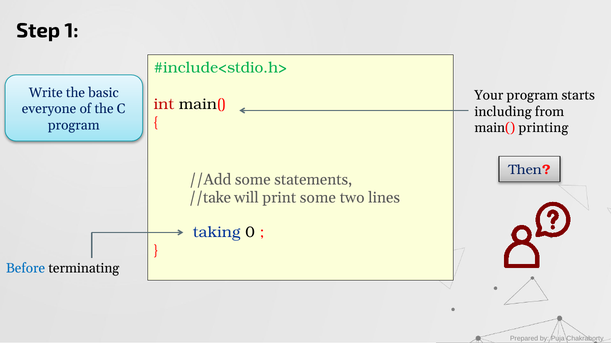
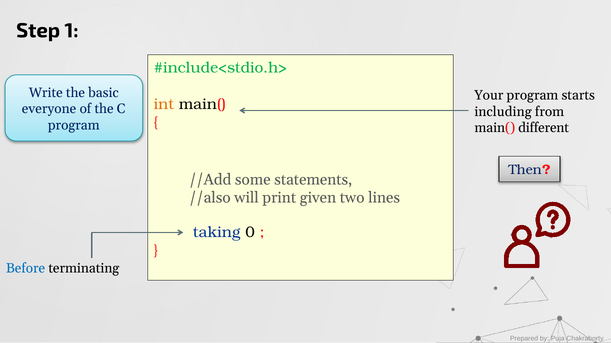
int colour: red -> orange (164, 105)
printing: printing -> different (544, 128)
//take: //take -> //also (210, 198)
print some: some -> given (318, 198)
